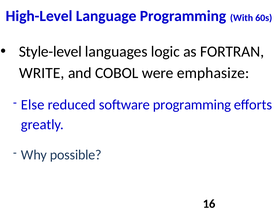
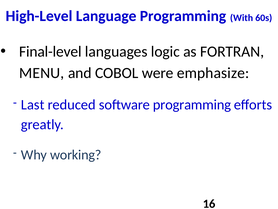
Style-level: Style-level -> Final-level (50, 52)
WRITE: WRITE -> MENU (42, 73)
Else: Else -> Last (33, 104)
possible: possible -> working (76, 155)
